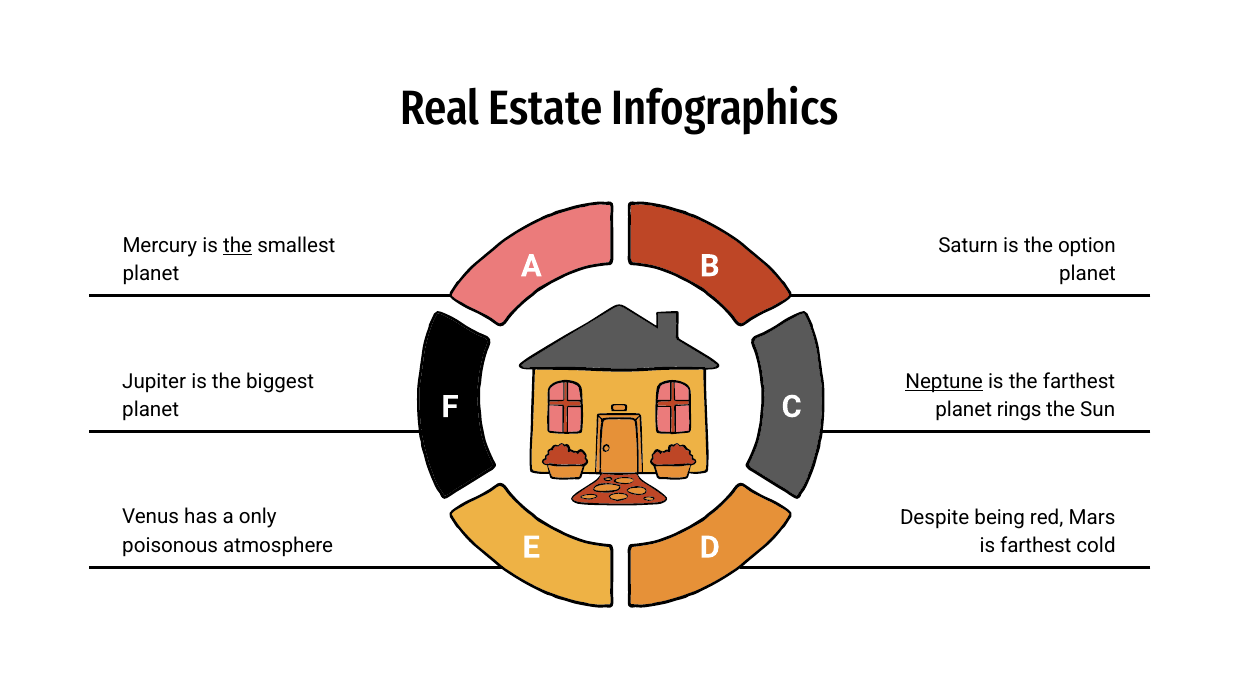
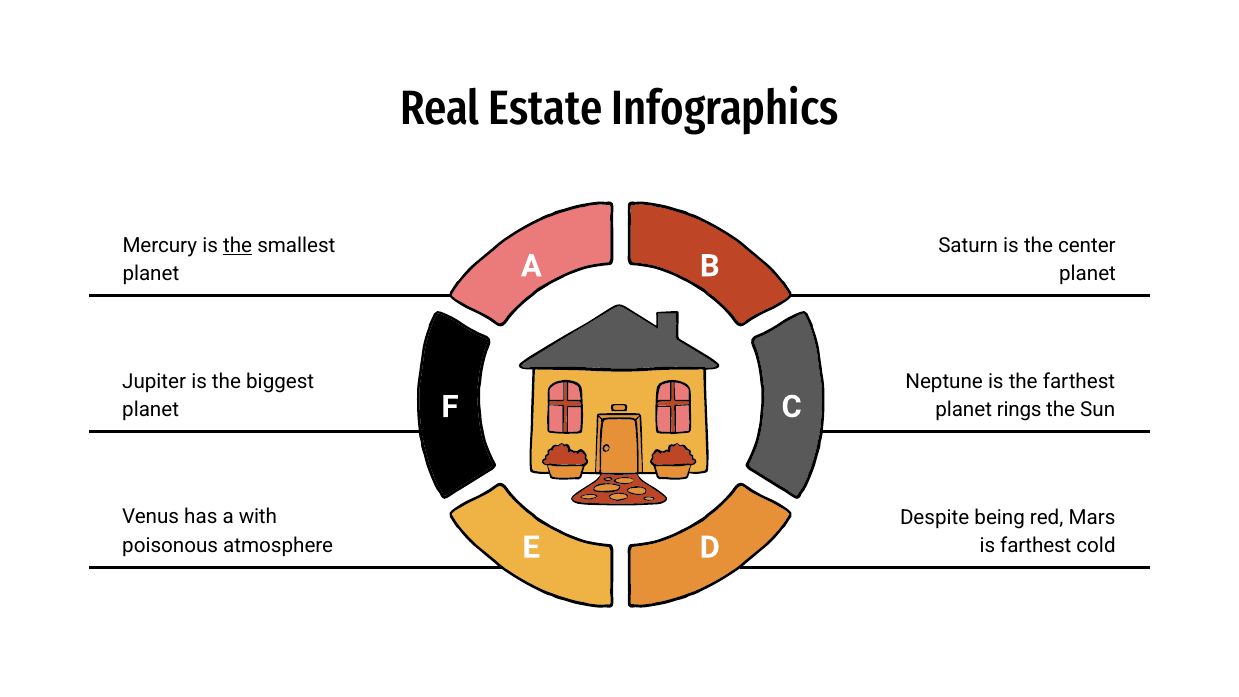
option: option -> center (1087, 245)
Neptune underline: present -> none (944, 381)
only: only -> with (258, 517)
